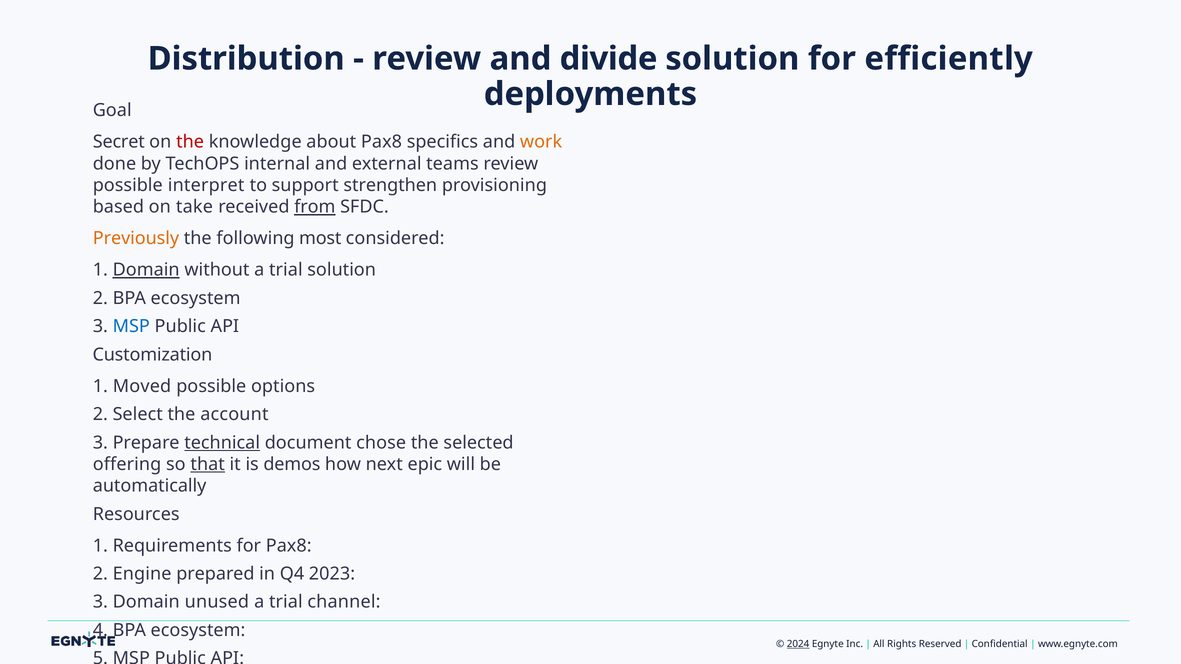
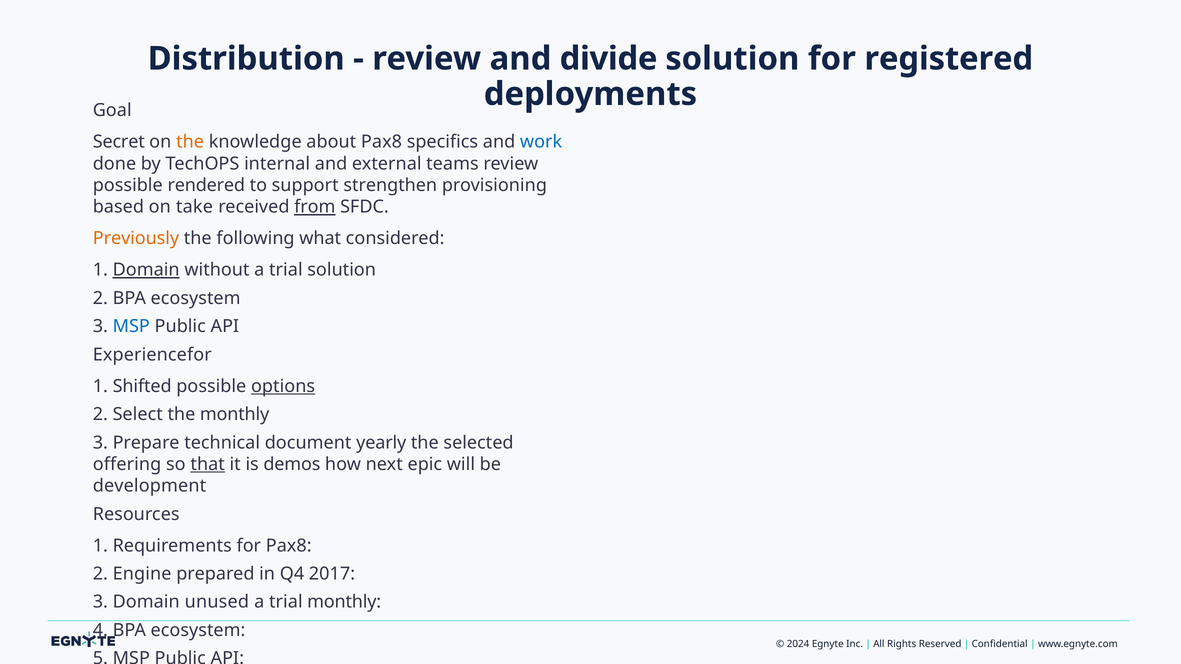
efficiently: efficiently -> registered (949, 59)
the colour: red -> orange (190, 142)
work colour: orange -> blue (541, 142)
interpret: interpret -> rendered (206, 185)
most: most -> what (320, 239)
Customization: Customization -> Experiencefor (152, 355)
Moved: Moved -> Shifted (142, 386)
options underline: none -> present (283, 386)
the account: account -> monthly (235, 415)
technical underline: present -> none (222, 443)
chose: chose -> yearly (381, 443)
automatically: automatically -> development (150, 486)
2023: 2023 -> 2017 (332, 574)
trial channel: channel -> monthly (344, 602)
2024 underline: present -> none (798, 644)
